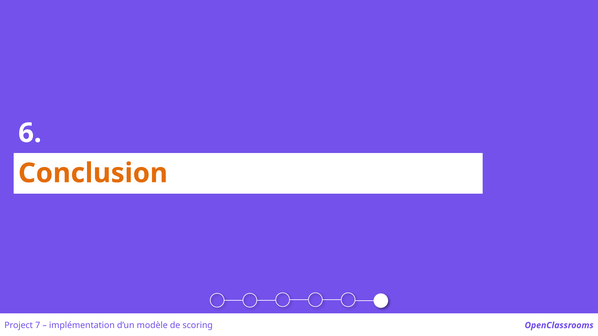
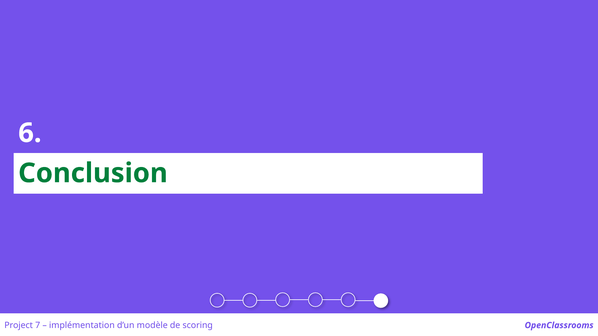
Conclusion colour: orange -> green (93, 173)
